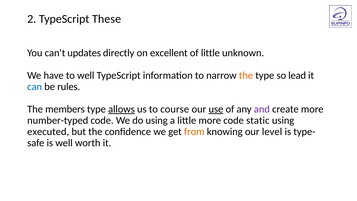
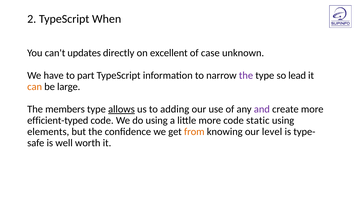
These: These -> When (107, 19)
of little: little -> case (210, 53)
to well: well -> part (86, 75)
the colour: orange -> purple (246, 75)
can colour: blue -> orange (35, 87)
rules: rules -> large (69, 87)
course: course -> adding (175, 109)
use underline: present -> none (216, 109)
number-typed: number-typed -> efficient-typed (58, 120)
executed: executed -> elements (48, 131)
